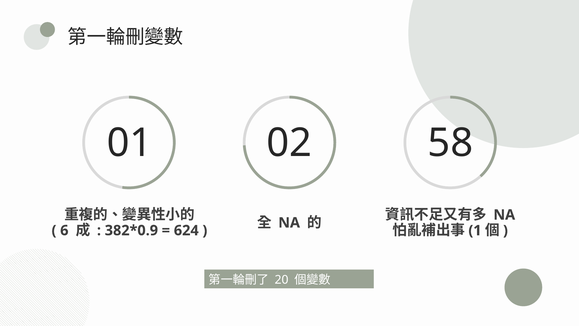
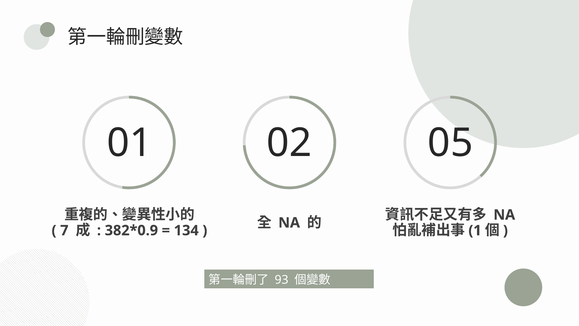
58: 58 -> 05 (450, 143)
6: 6 -> 7 (64, 230)
624: 624 -> 134 (186, 230)
20: 20 -> 93 (282, 279)
